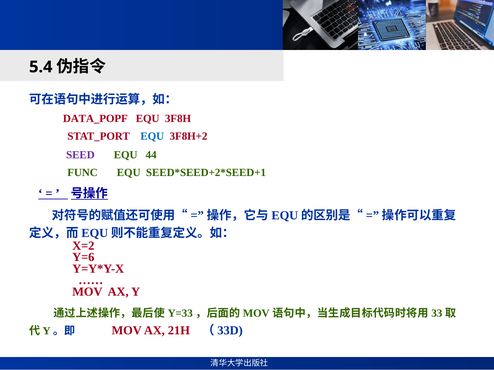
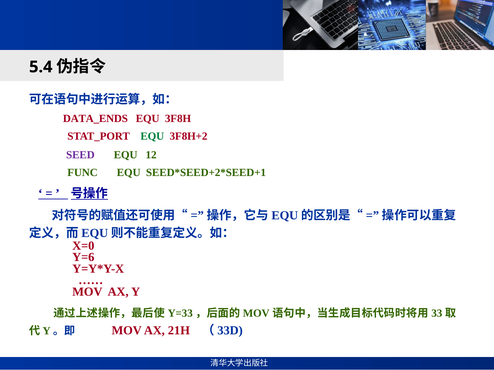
DATA_POPF: DATA_POPF -> DATA_ENDS (95, 119)
EQU colour: blue -> green (152, 136)
44: 44 -> 12 (151, 155)
X=2: X=2 -> X=0 (83, 246)
